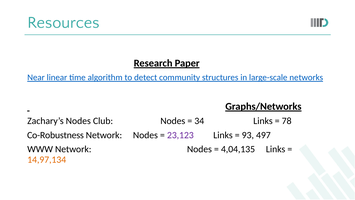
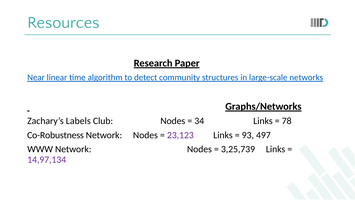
Zachary’s Nodes: Nodes -> Labels (78, 121)
4,04,135: 4,04,135 -> 3,25,739 (238, 149)
14,97,134 colour: orange -> purple (47, 159)
